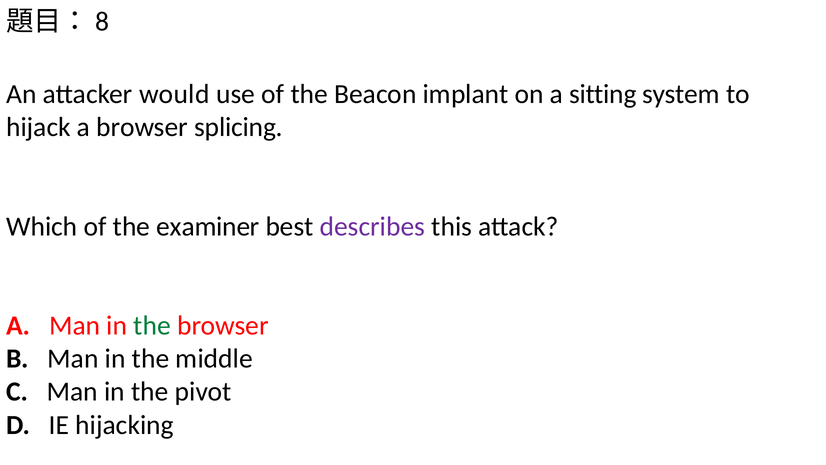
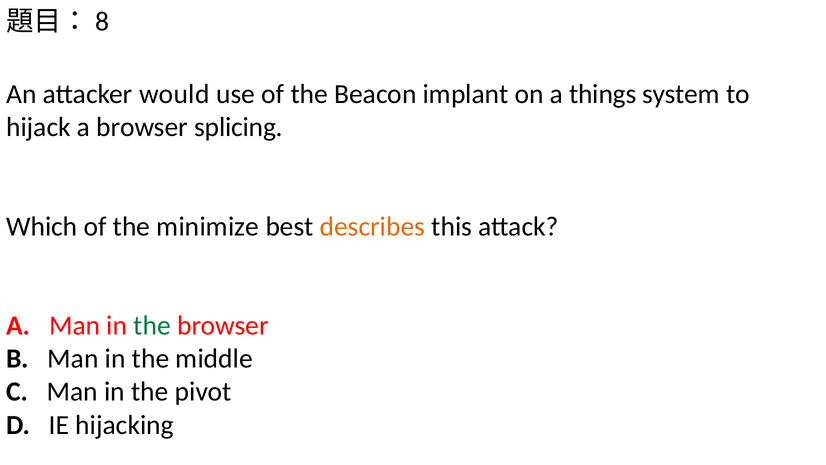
sitting: sitting -> things (603, 94)
examiner: examiner -> minimize (208, 226)
describes colour: purple -> orange (372, 226)
